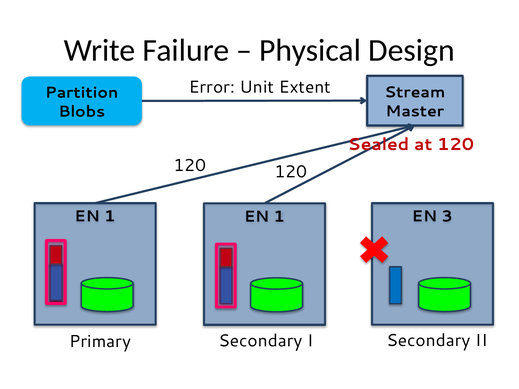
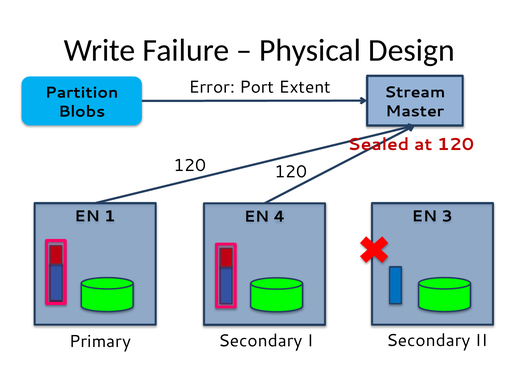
Unit: Unit -> Port (257, 87)
1: 1 -> 4 (279, 217)
